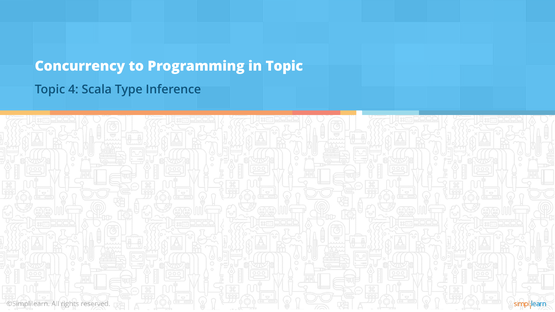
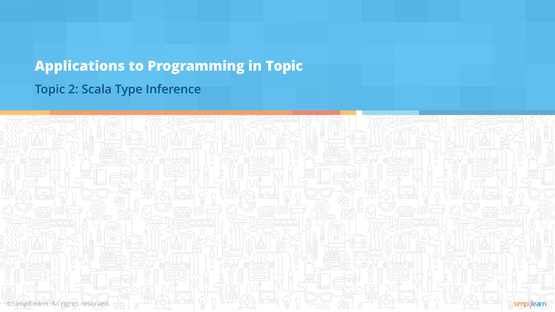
Concurrency: Concurrency -> Applications (80, 66)
4: 4 -> 2 (73, 89)
